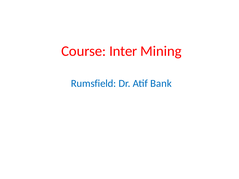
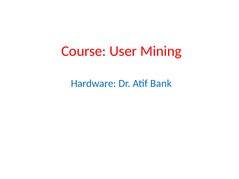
Inter: Inter -> User (123, 51)
Rumsfield: Rumsfield -> Hardware (94, 84)
